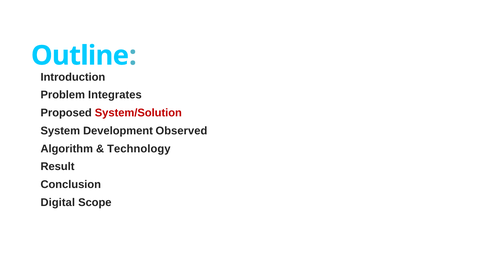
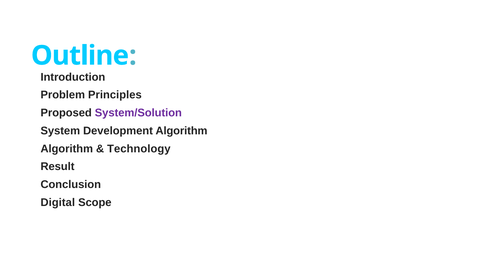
Integrates: Integrates -> Principles (115, 95)
System/Solution colour: red -> purple (138, 113)
Development Observed: Observed -> Algorithm (182, 131)
